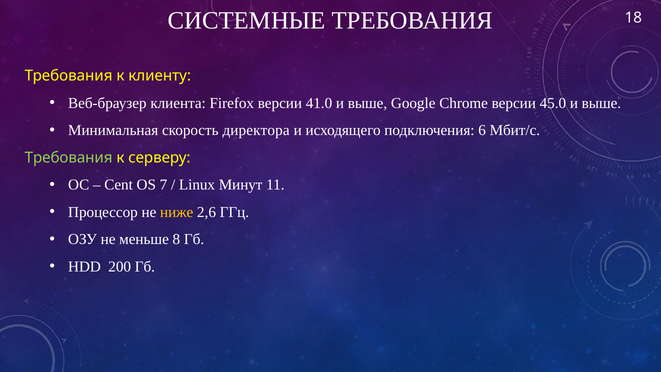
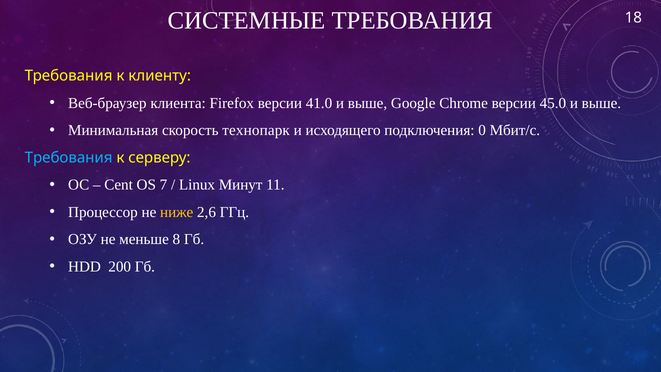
директора: директора -> технопарк (256, 130)
6: 6 -> 0 (482, 130)
Требования colour: light green -> light blue (69, 158)
